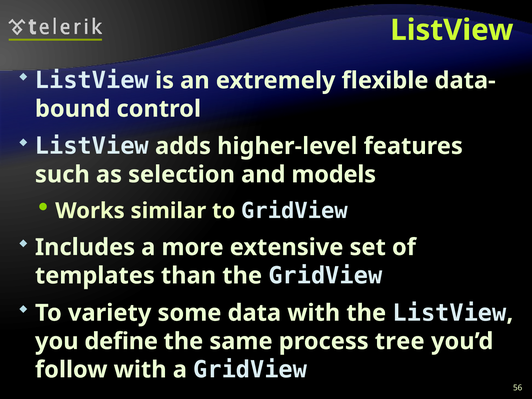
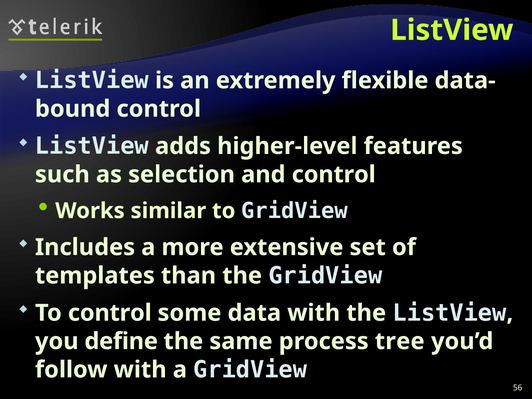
and models: models -> control (334, 175)
To variety: variety -> control (110, 313)
